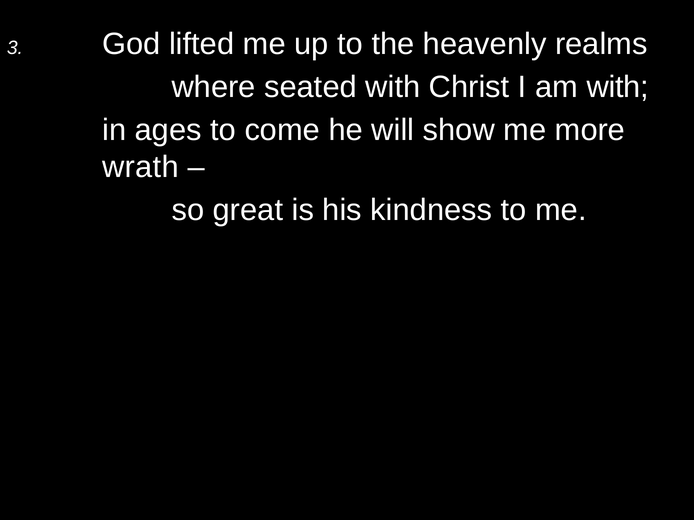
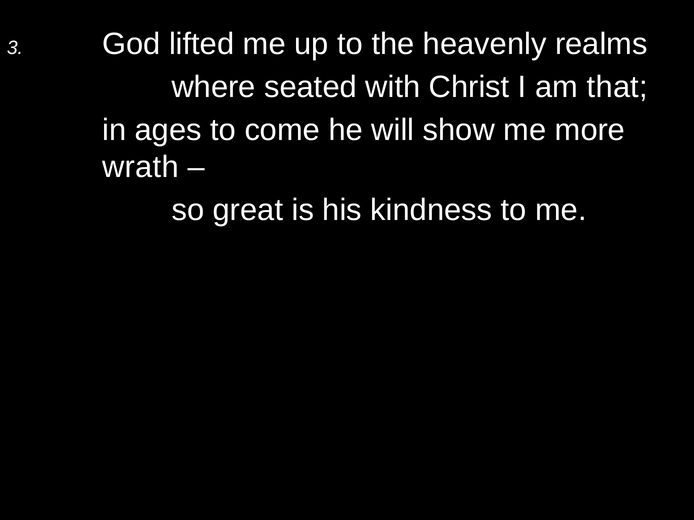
am with: with -> that (617, 87)
